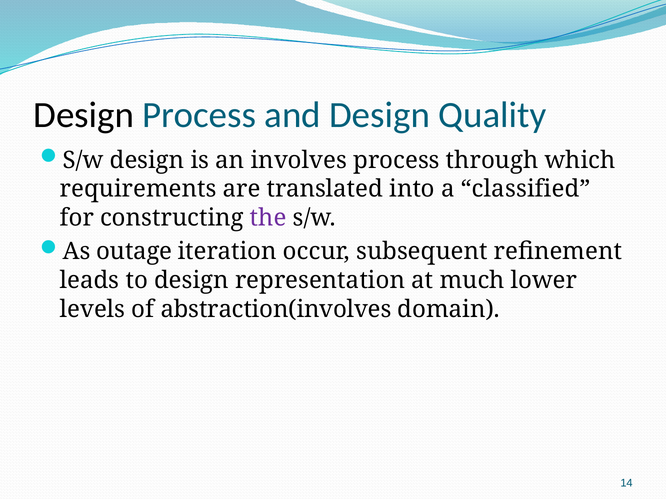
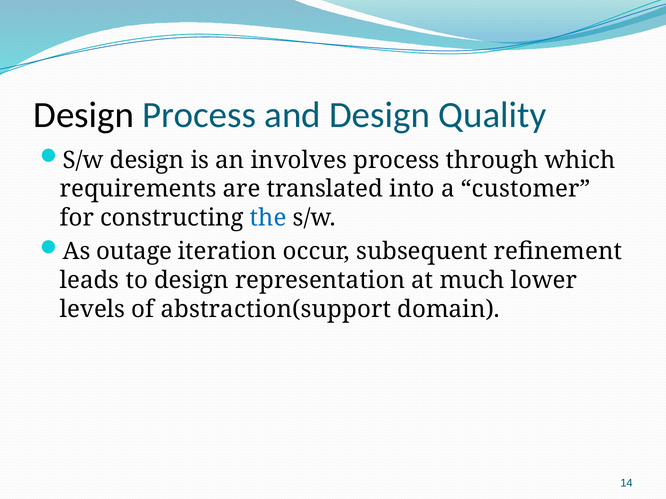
classified: classified -> customer (526, 189)
the colour: purple -> blue (268, 218)
abstraction(involves: abstraction(involves -> abstraction(support (276, 309)
